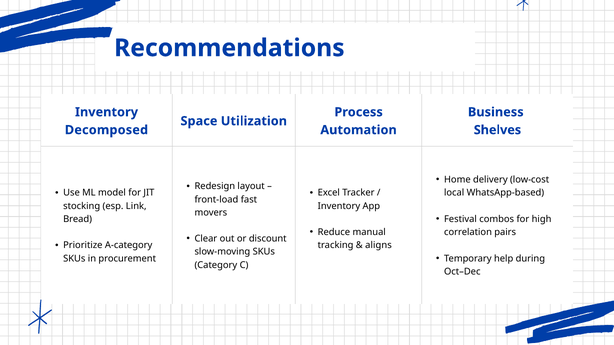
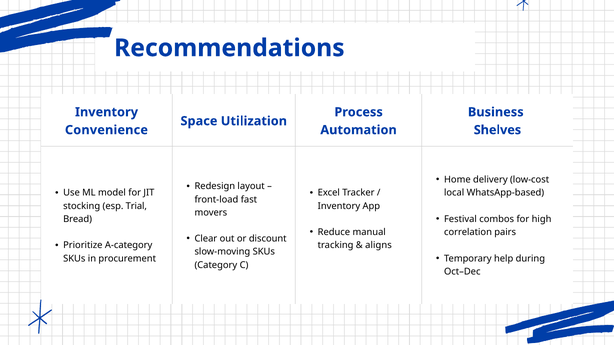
Decomposed: Decomposed -> Convenience (106, 130)
Link: Link -> Trial (136, 206)
